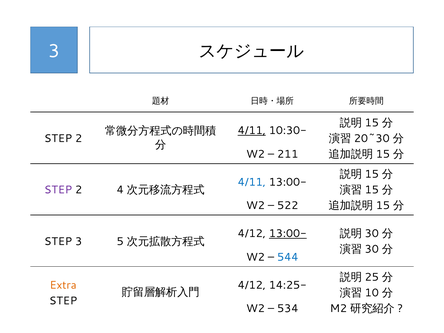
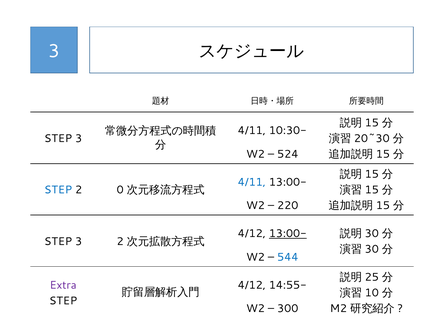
4/11 underline: present -> none (252, 131)
2: 2 -> 3 (79, 138)
211: 211 -> 524 (288, 154)
STEP colour: purple -> blue (58, 190)
4: 4 -> 0 (120, 190)
522: 522 -> 220 (288, 206)
3 5: 5 -> 2 (120, 241)
Extra colour: orange -> purple (63, 285)
14:25-: 14:25- -> 14:55- (288, 285)
534: 534 -> 300 (288, 309)
